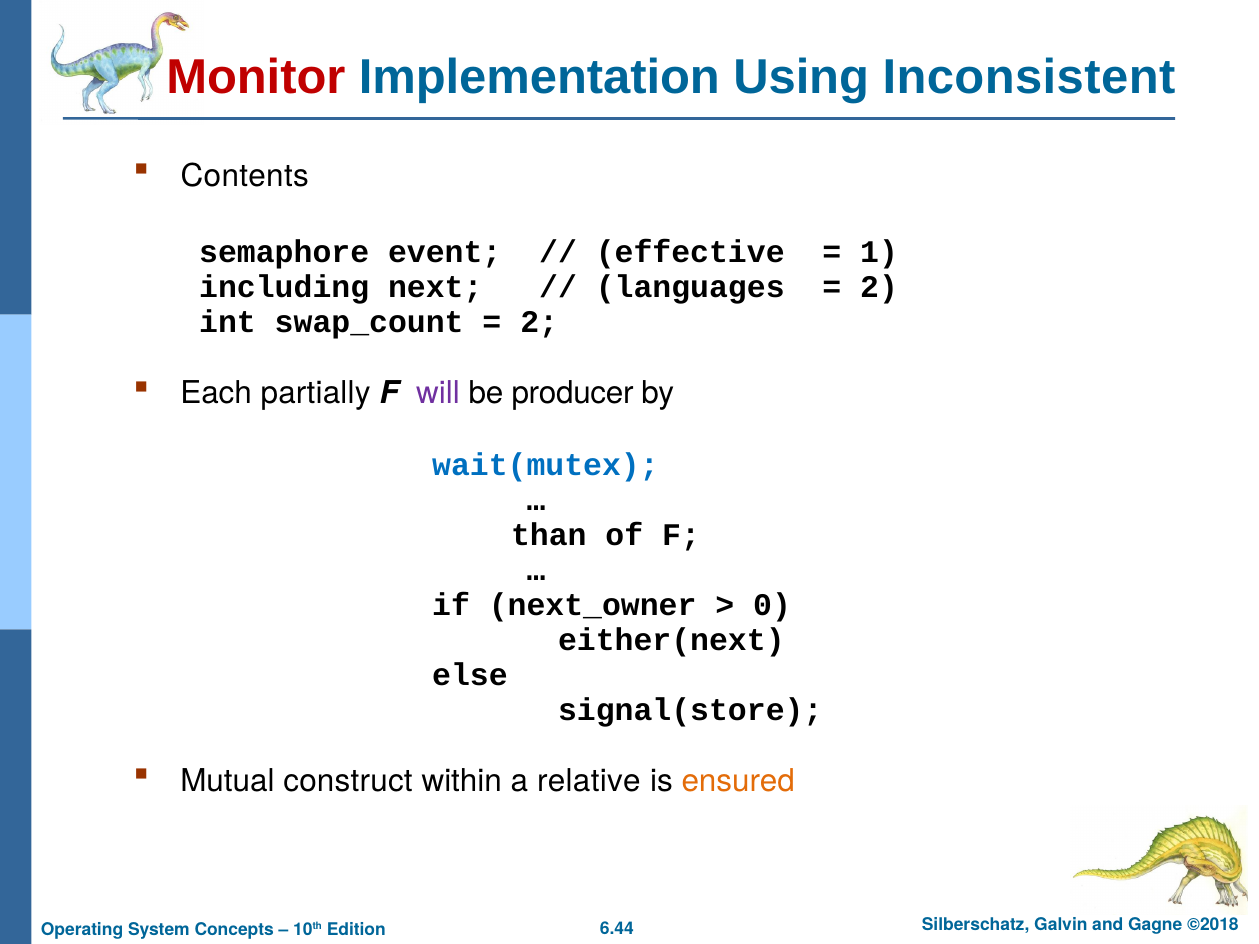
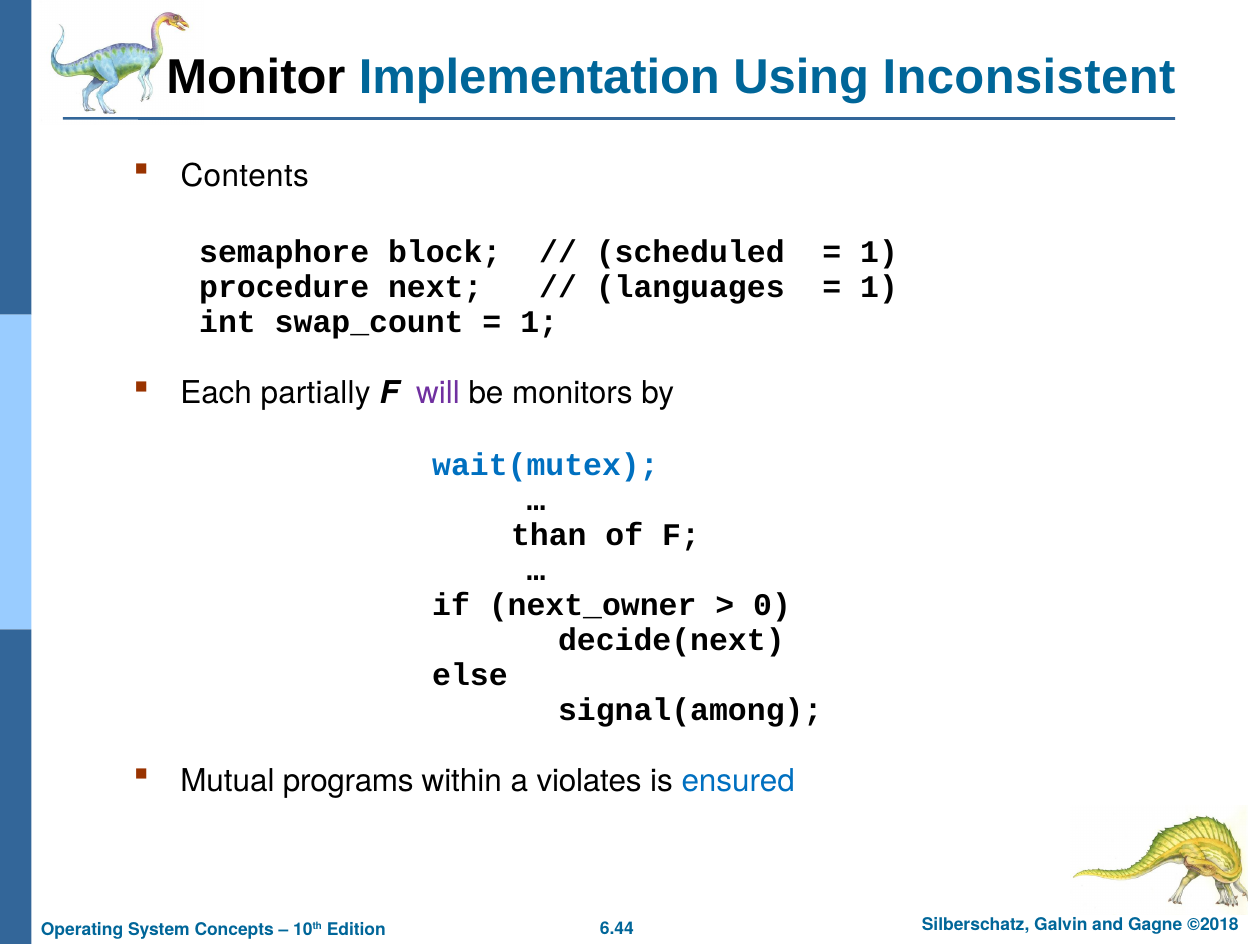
Monitor colour: red -> black (256, 78)
event: event -> block (445, 252)
effective: effective -> scheduled (690, 252)
including: including -> procedure (284, 287)
2: 2 -> 1 (879, 287)
2: 2 -> 1 (539, 322)
producer: producer -> monitors (572, 394)
either(next: either(next -> decide(next (671, 640)
signal(store: signal(store -> signal(among (690, 710)
construct: construct -> programs (348, 781)
relative: relative -> violates (589, 781)
ensured colour: orange -> blue (738, 781)
